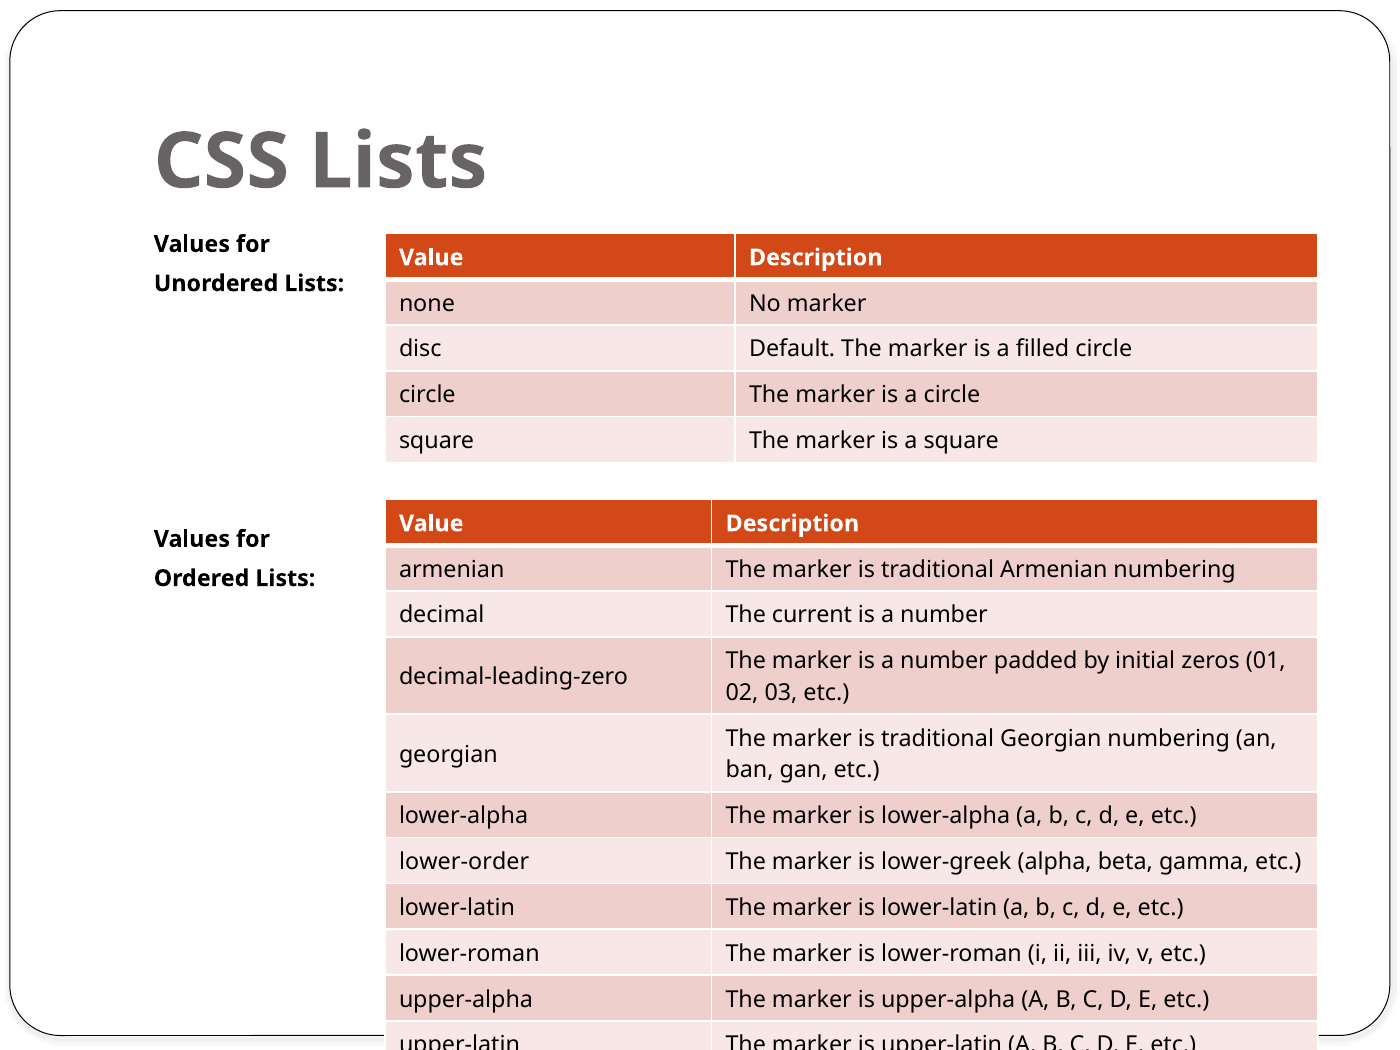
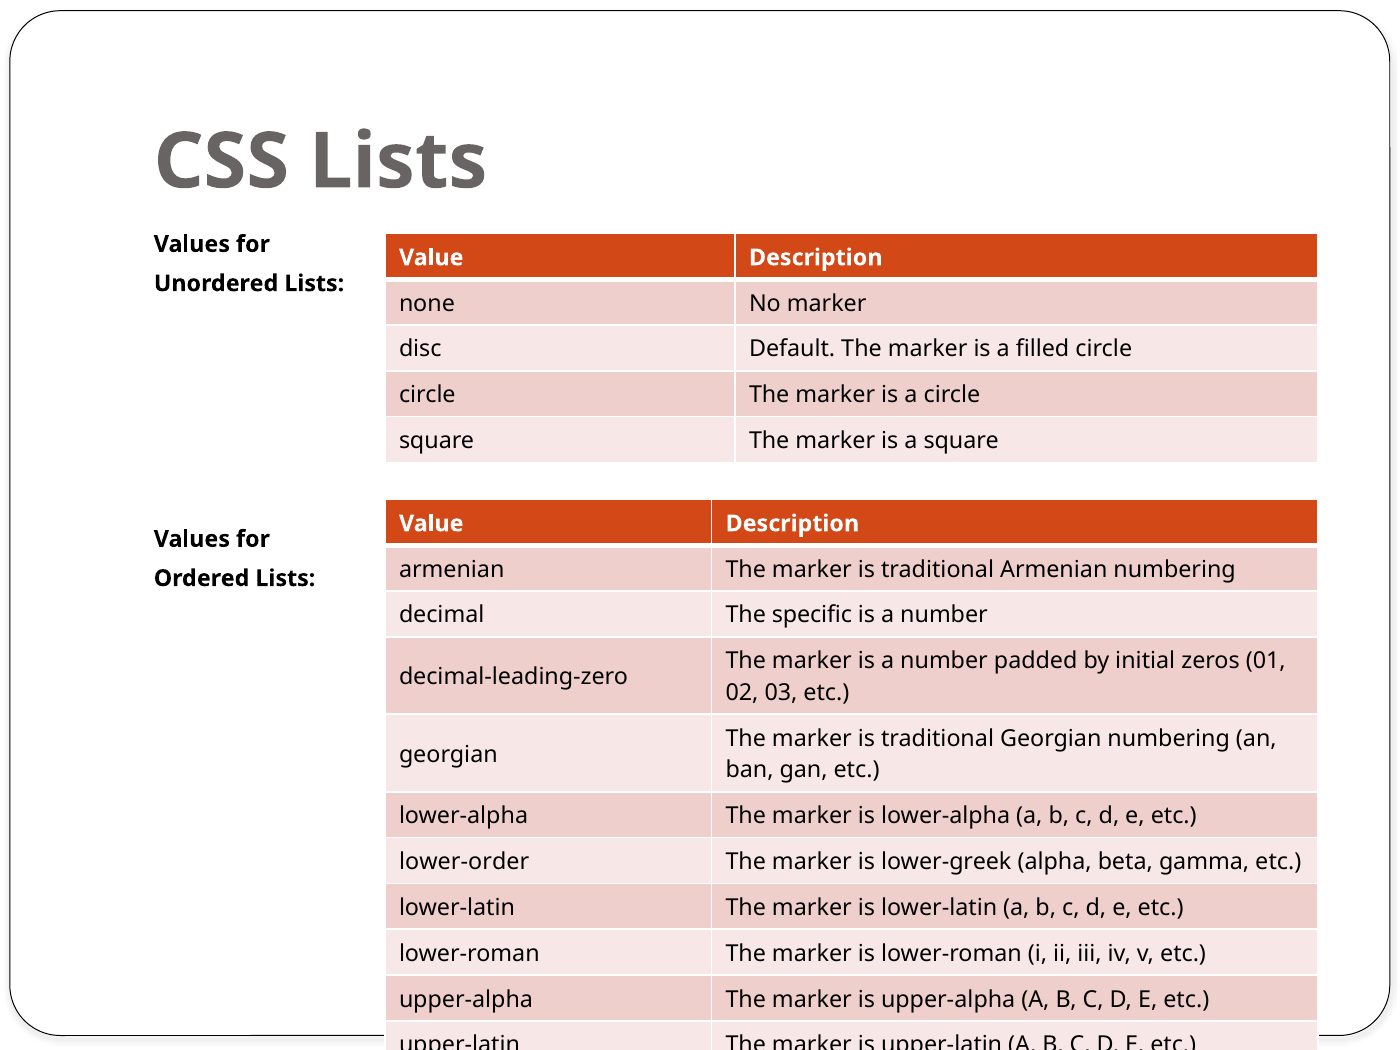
current: current -> specific (812, 615)
